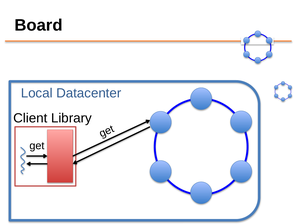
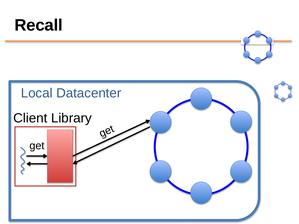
Board: Board -> Recall (39, 25)
